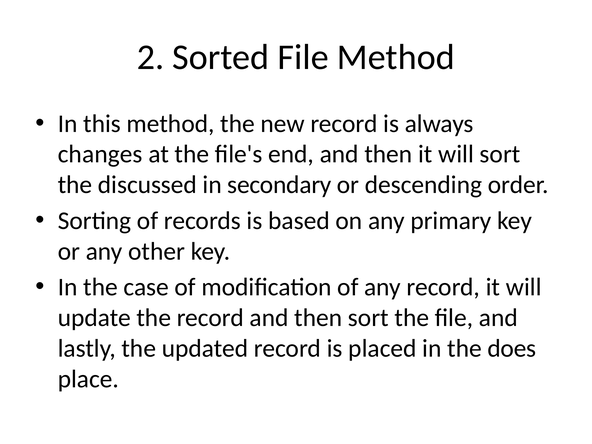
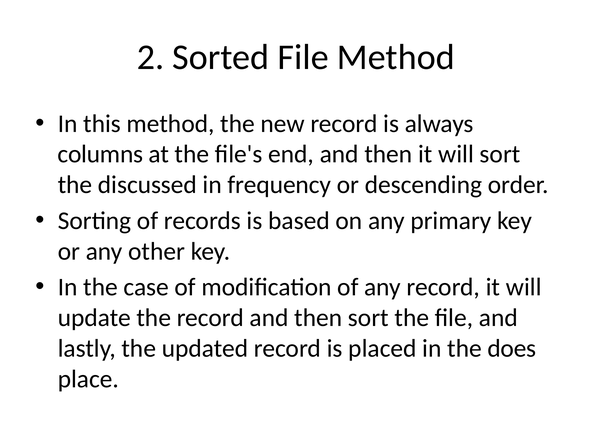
changes: changes -> columns (100, 154)
secondary: secondary -> frequency (279, 185)
